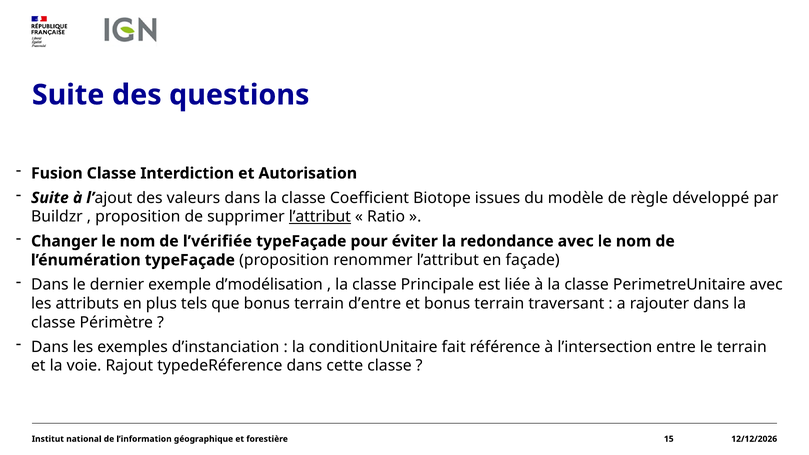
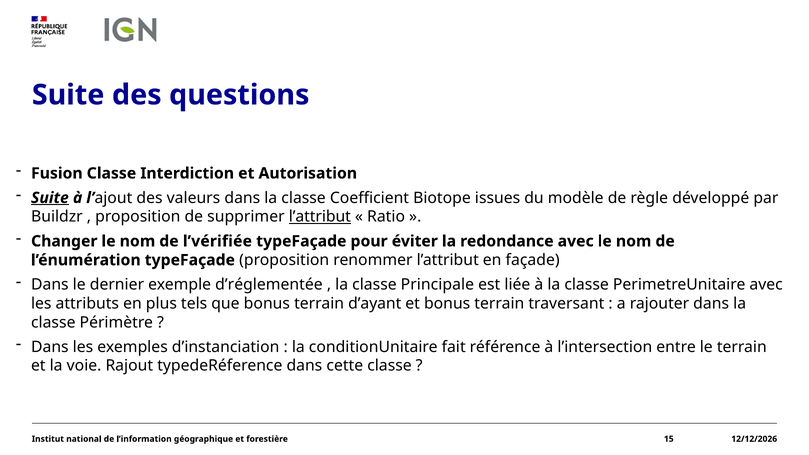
Suite underline: none -> present (50, 198)
d’modélisation: d’modélisation -> d’réglementée (269, 285)
d’entre: d’entre -> d’ayant (375, 304)
